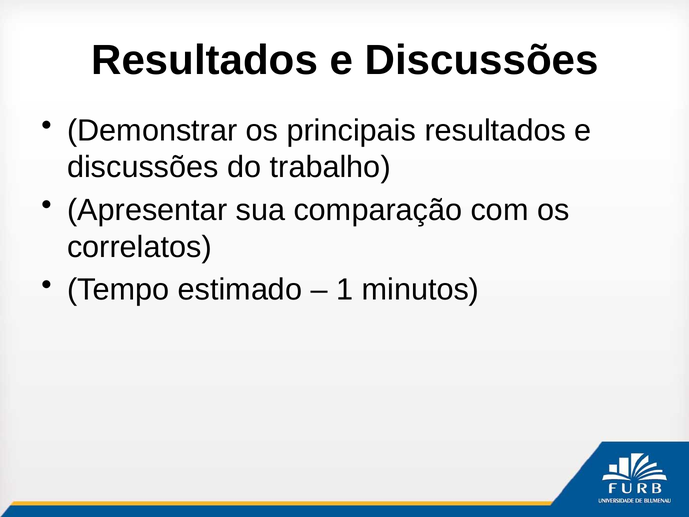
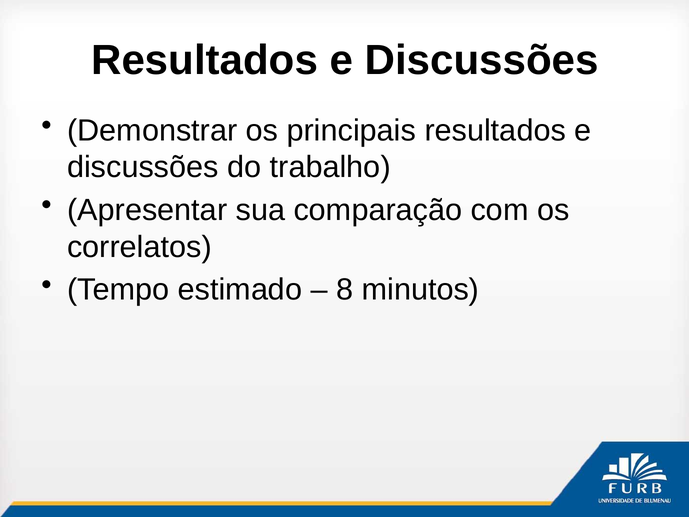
1: 1 -> 8 (345, 290)
